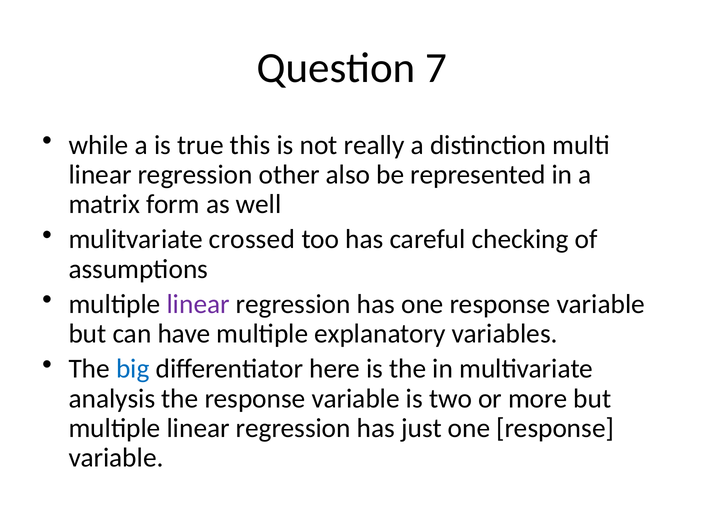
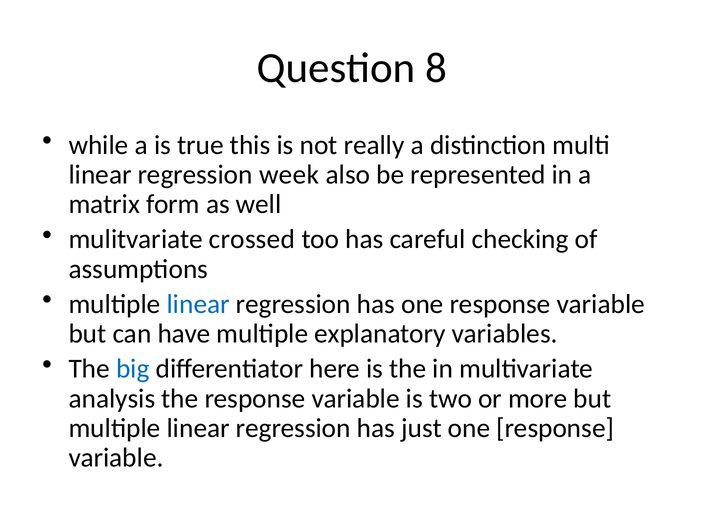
7: 7 -> 8 (436, 68)
other: other -> week (289, 175)
linear colour: purple -> blue (198, 304)
